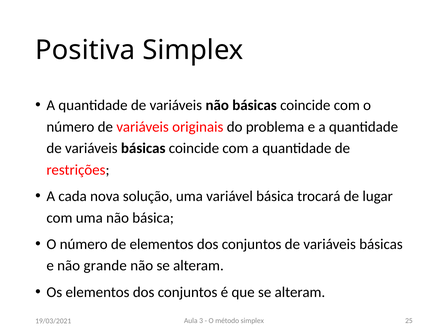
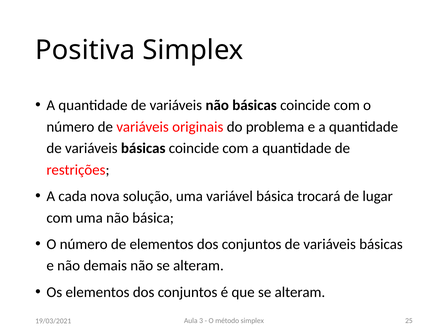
grande: grande -> demais (105, 266)
